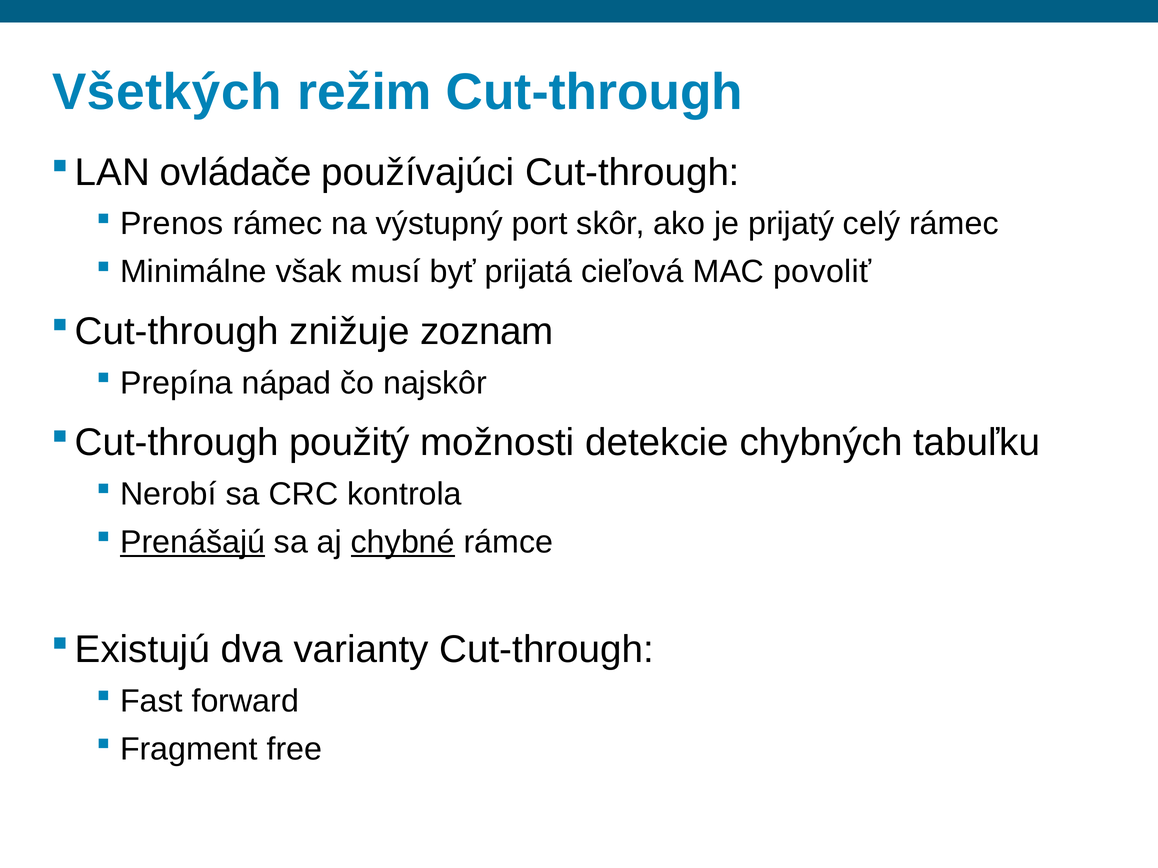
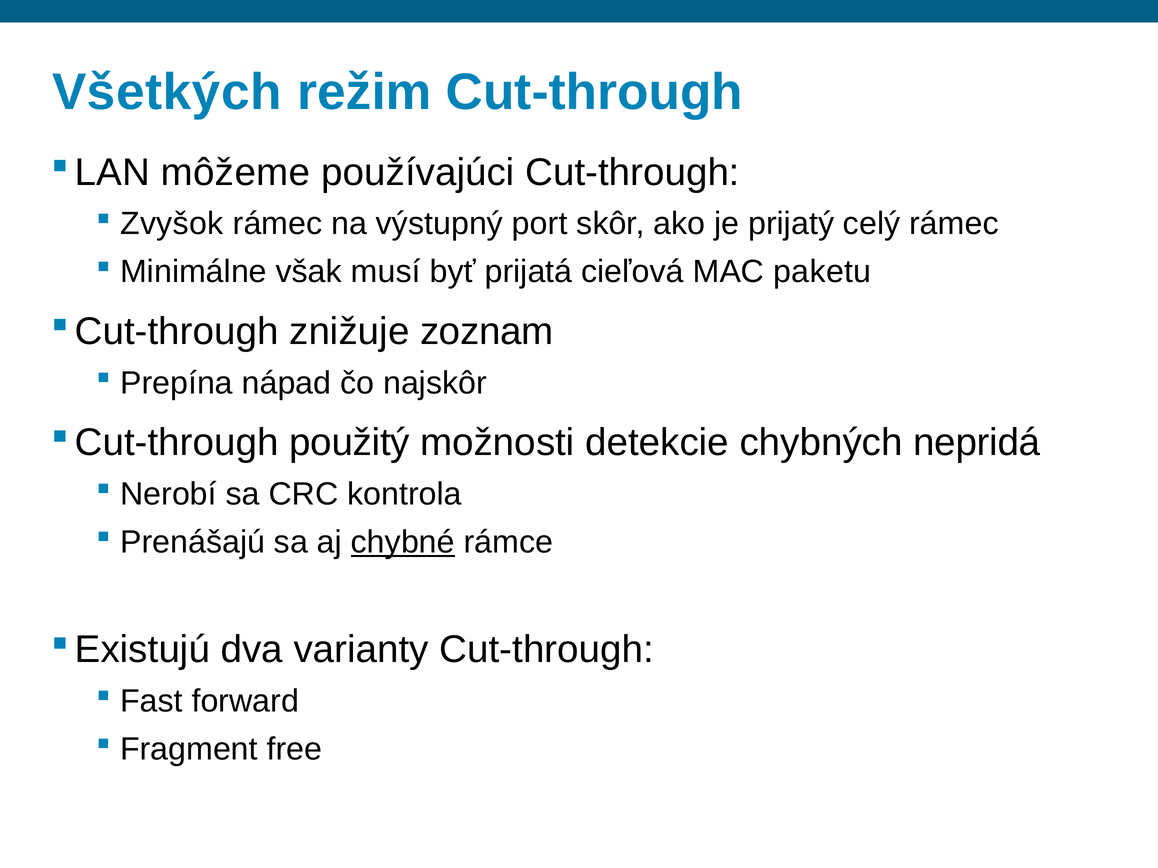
ovládače: ovládače -> môžeme (235, 172)
Prenos: Prenos -> Zvyšok (172, 224)
povoliť: povoliť -> paketu (822, 272)
tabuľku: tabuľku -> nepridá (977, 443)
Prenášajú underline: present -> none (193, 542)
